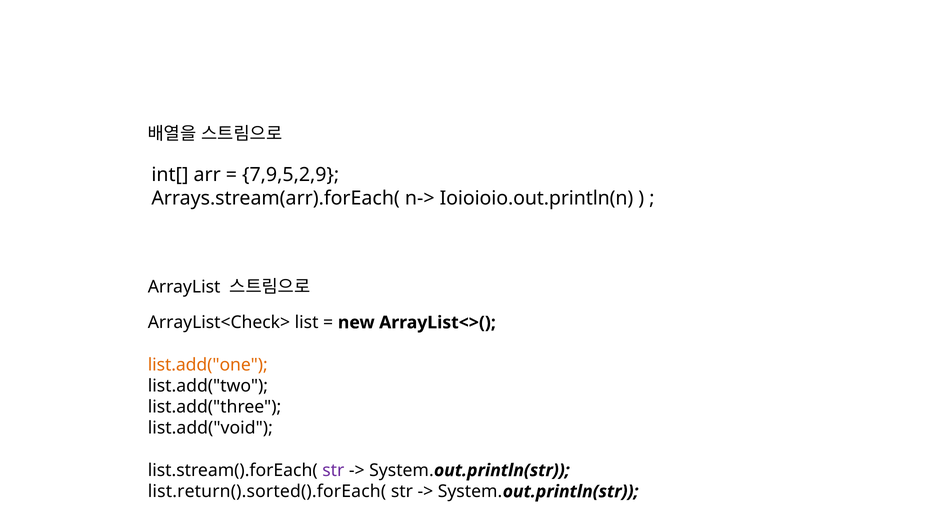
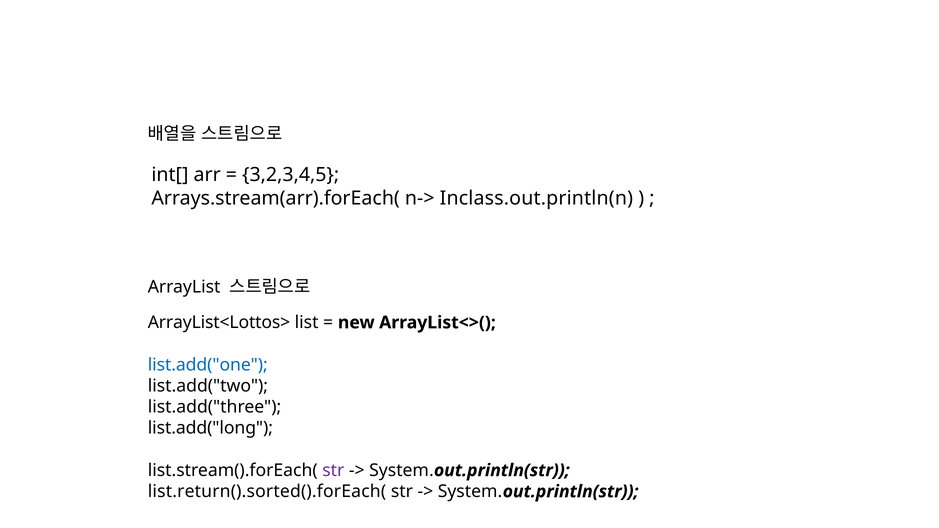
7,9,5,2,9: 7,9,5,2,9 -> 3,2,3,4,5 (291, 175)
Ioioioio.out.println(n: Ioioioio.out.println(n -> Inclass.out.println(n (536, 198)
ArrayList<Check>: ArrayList<Check> -> ArrayList<Lottos> (219, 323)
list.add("one colour: orange -> blue (208, 365)
list.add("void: list.add("void -> list.add("long (210, 428)
